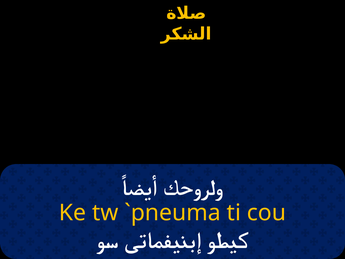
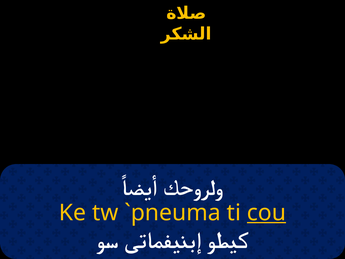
cou underline: none -> present (266, 212)
